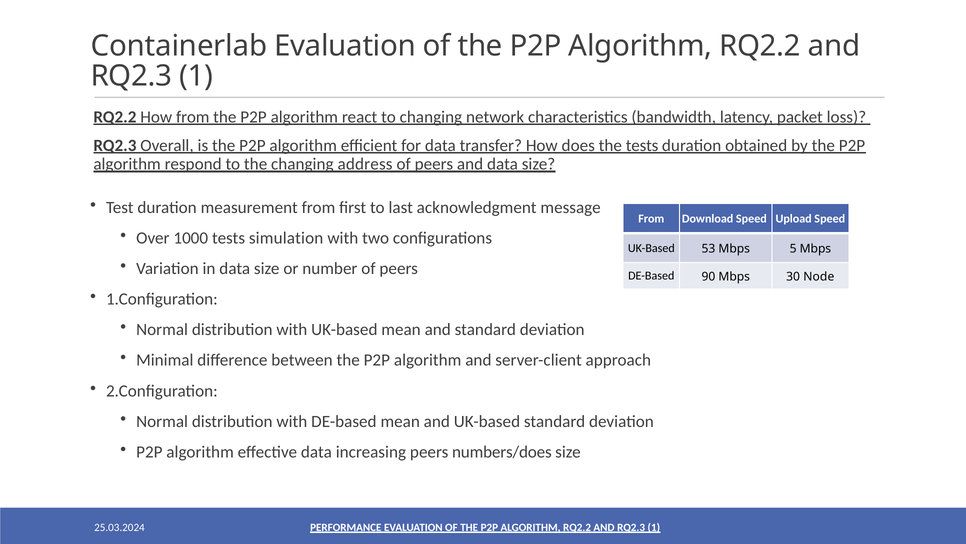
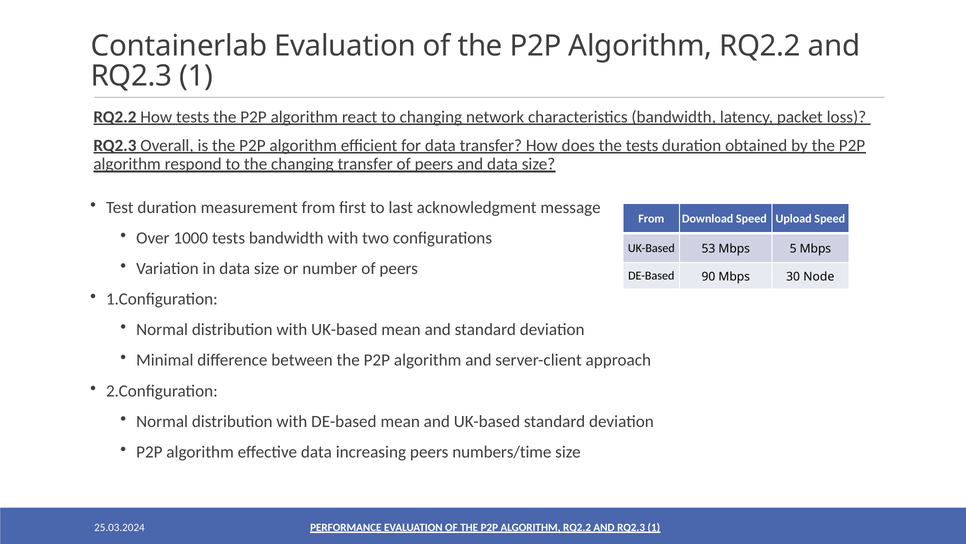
How from: from -> tests (193, 117)
changing address: address -> transfer (365, 164)
tests simulation: simulation -> bandwidth (286, 238)
numbers/does: numbers/does -> numbers/time (502, 452)
